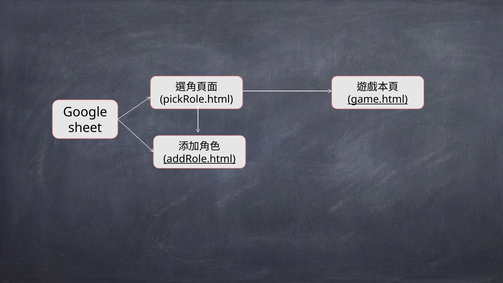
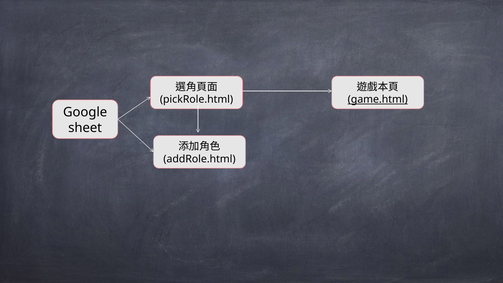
addRole.html underline: present -> none (199, 159)
